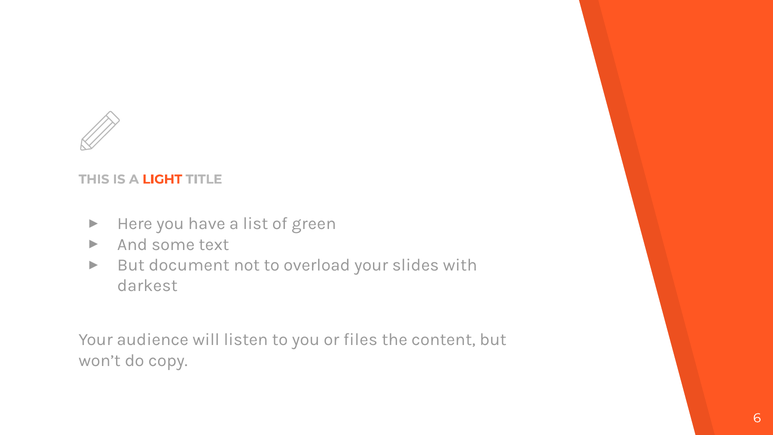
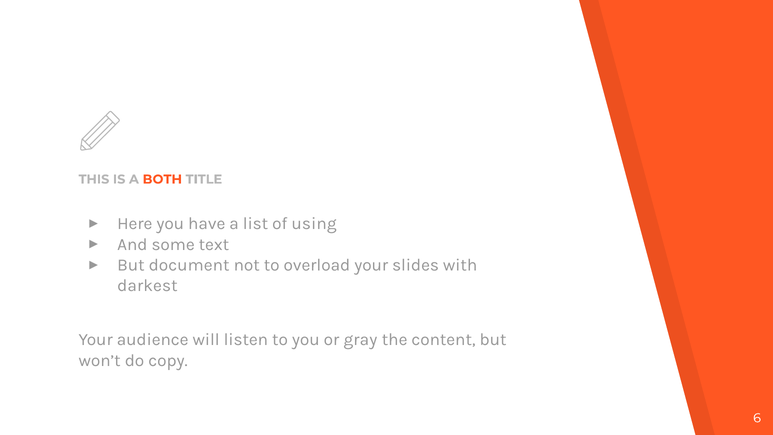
LIGHT: LIGHT -> BOTH (162, 179)
green: green -> using (314, 224)
files: files -> gray (360, 340)
